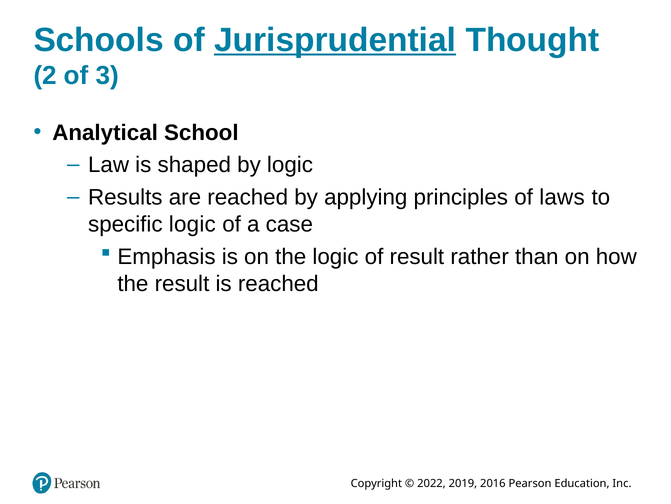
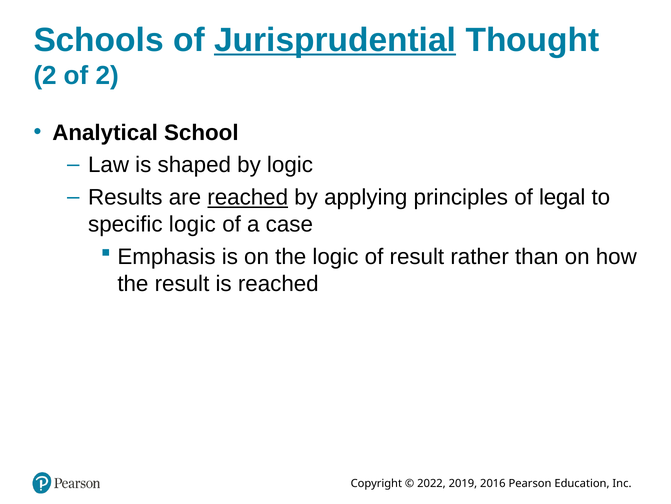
of 3: 3 -> 2 (107, 75)
reached underline: none -> present (248, 197)
laws: laws -> legal (562, 197)
